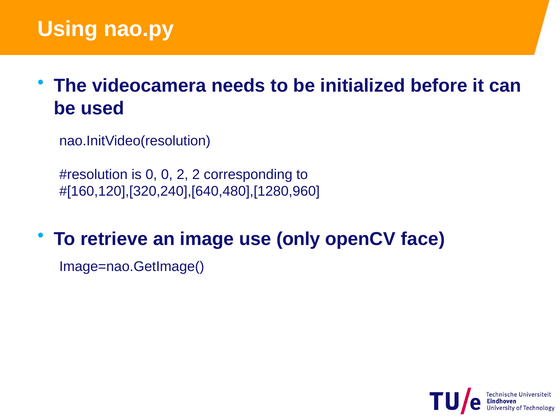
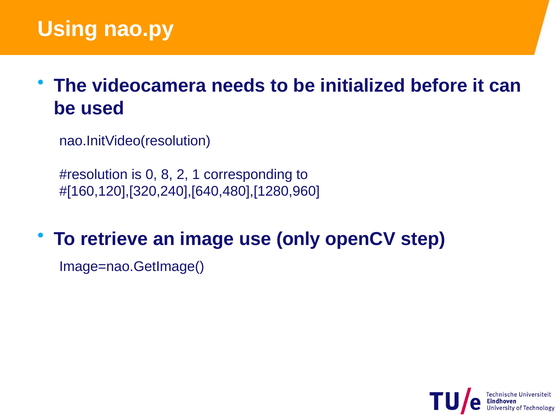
0 0: 0 -> 8 (167, 174)
2 2: 2 -> 1 (196, 174)
face: face -> step (423, 239)
